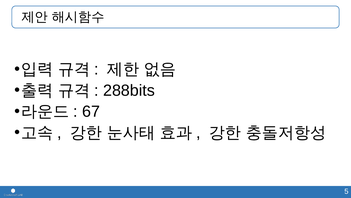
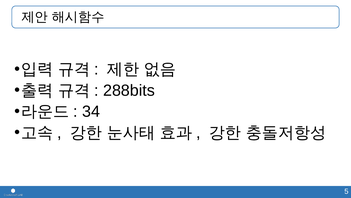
67: 67 -> 34 (91, 111)
